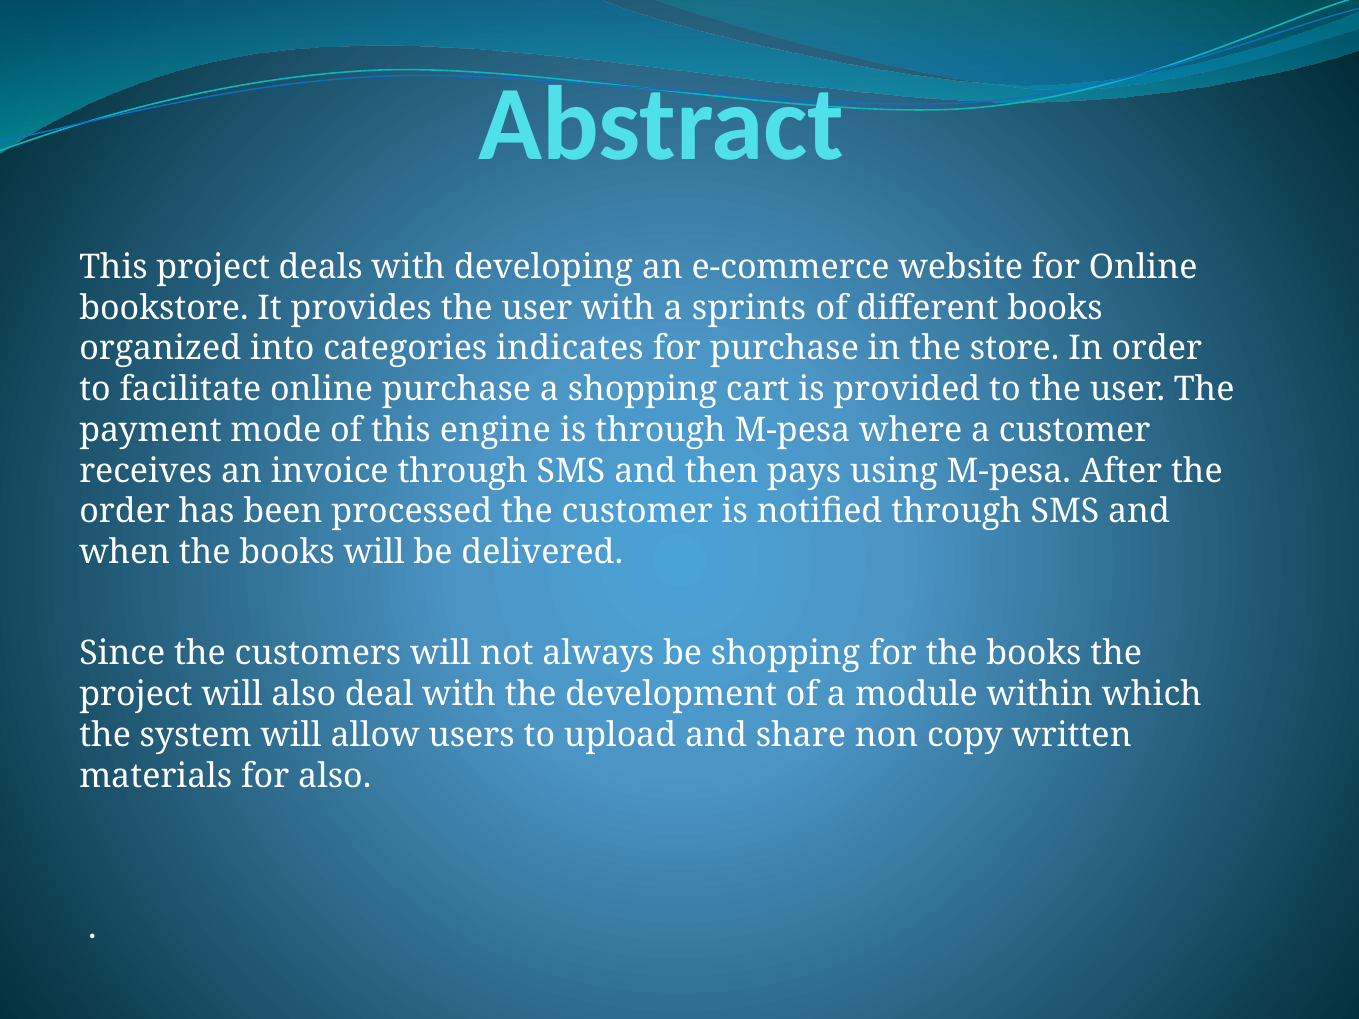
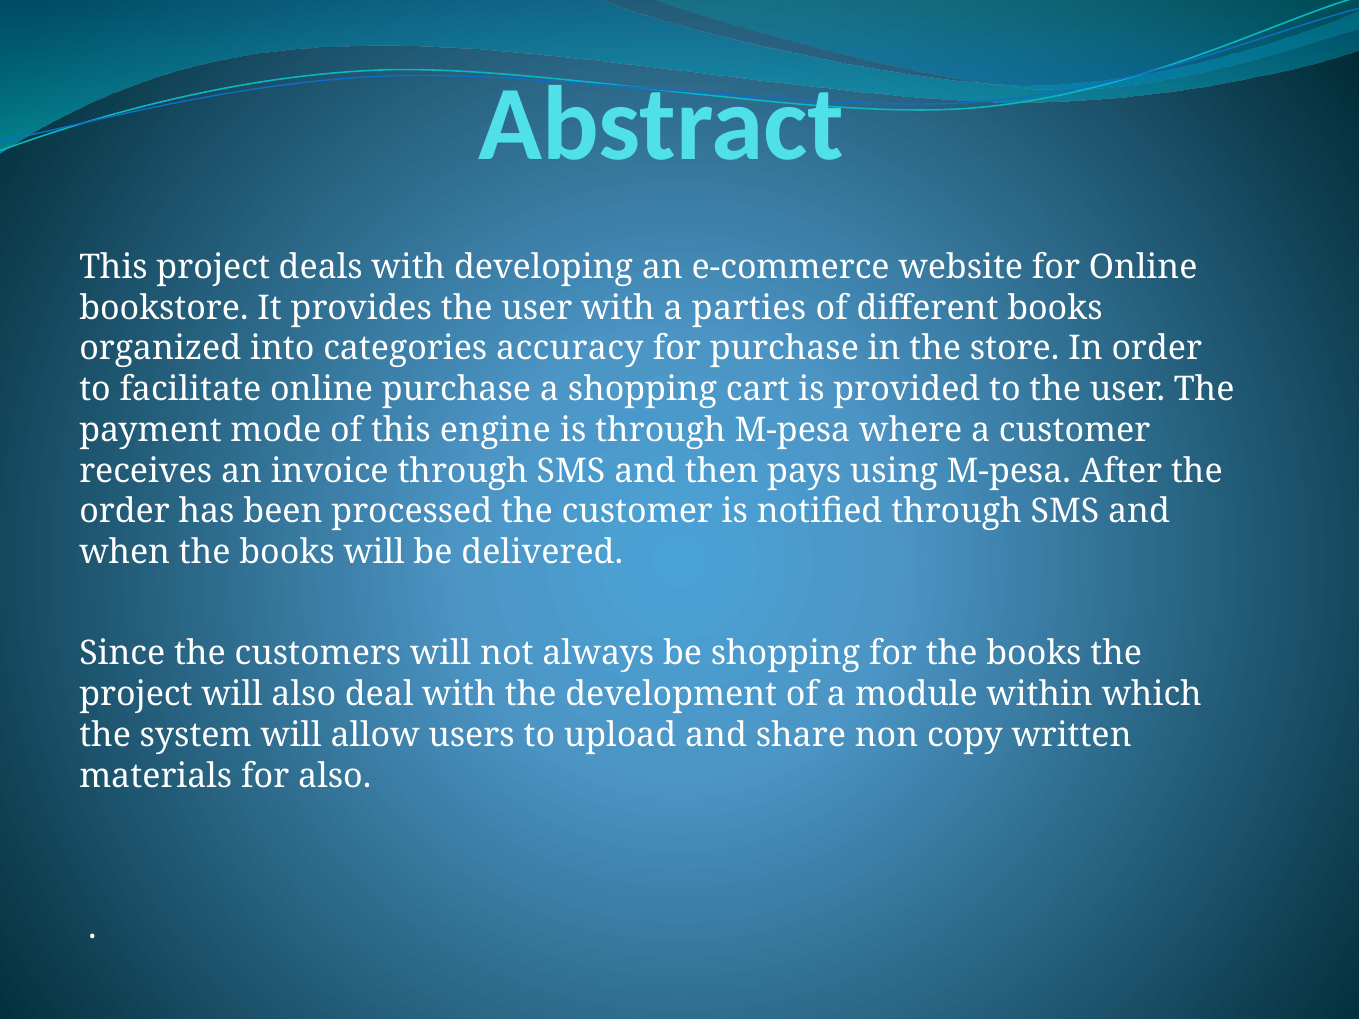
sprints: sprints -> parties (749, 308)
indicates: indicates -> accuracy (570, 349)
